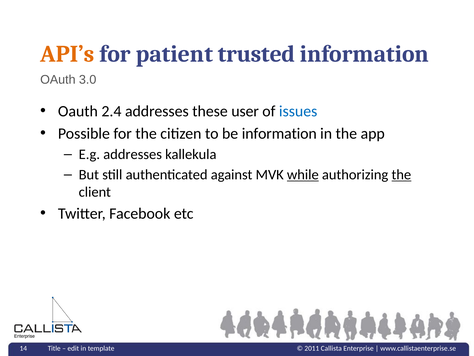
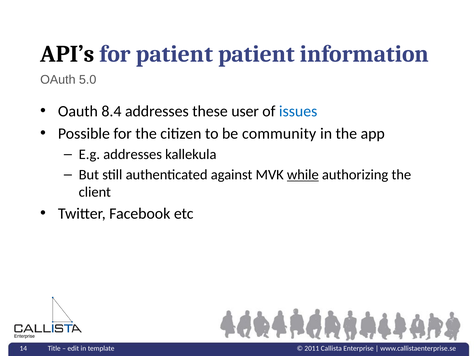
API’s colour: orange -> black (67, 54)
patient trusted: trusted -> patient (256, 54)
3.0: 3.0 -> 5.0 (88, 80)
2.4: 2.4 -> 8.4 (111, 111)
be information: information -> community (279, 133)
the underline: present -> none (401, 175)
